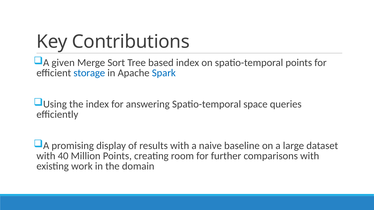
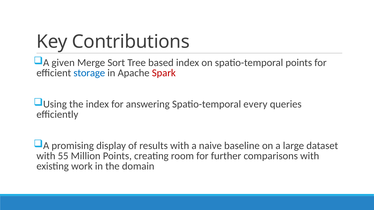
Spark colour: blue -> red (164, 73)
space: space -> every (255, 104)
40: 40 -> 55 (63, 156)
